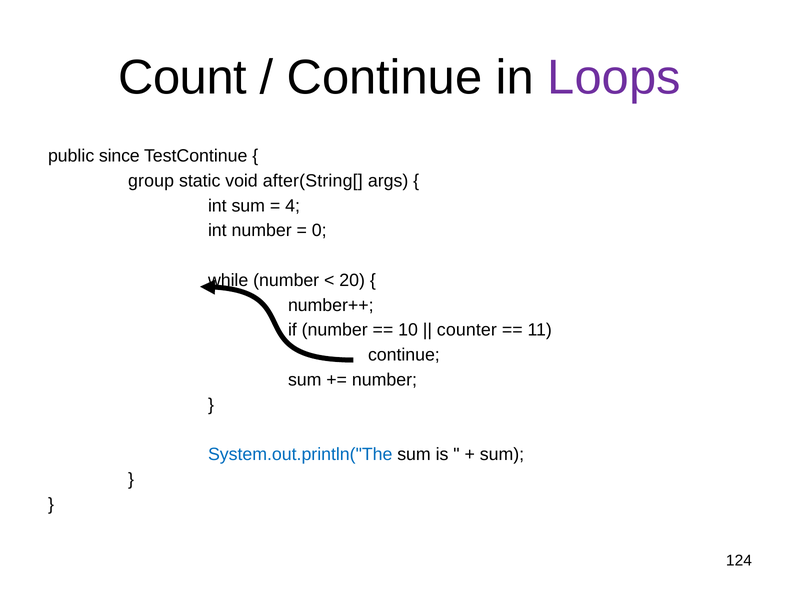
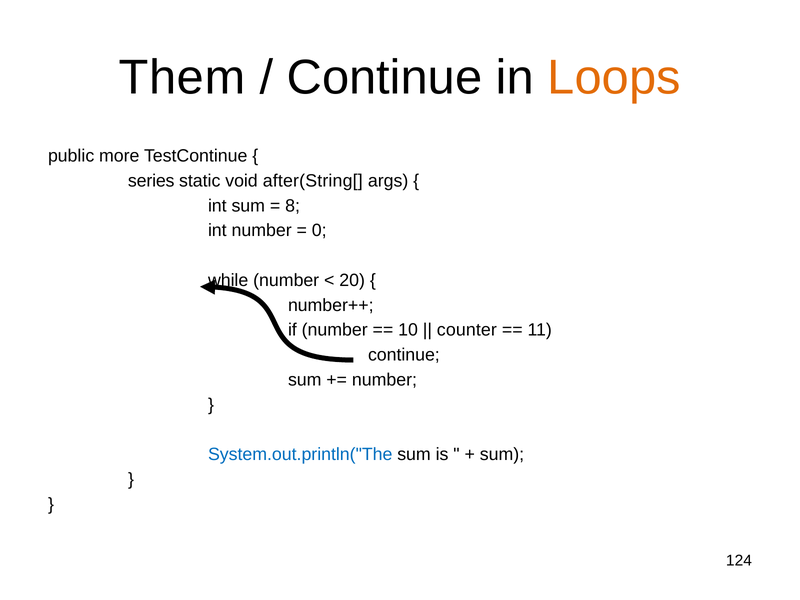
Count: Count -> Them (182, 77)
Loops colour: purple -> orange (614, 77)
since: since -> more (119, 156)
group: group -> series (151, 181)
4: 4 -> 8 (293, 206)
